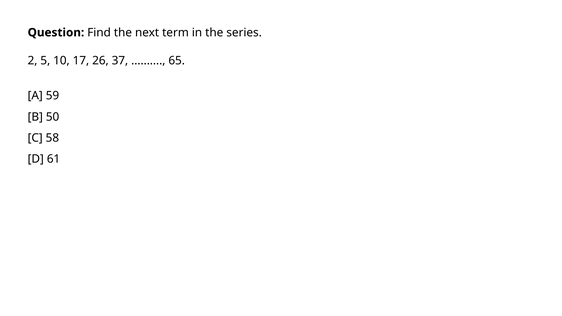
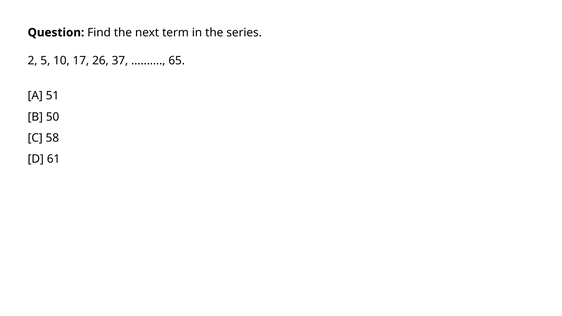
59: 59 -> 51 (52, 96)
